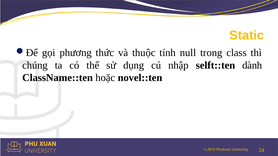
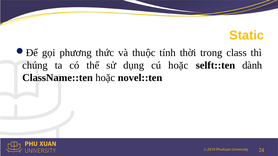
null: null -> thời (188, 53)
cú nhập: nhập -> hoặc (178, 65)
